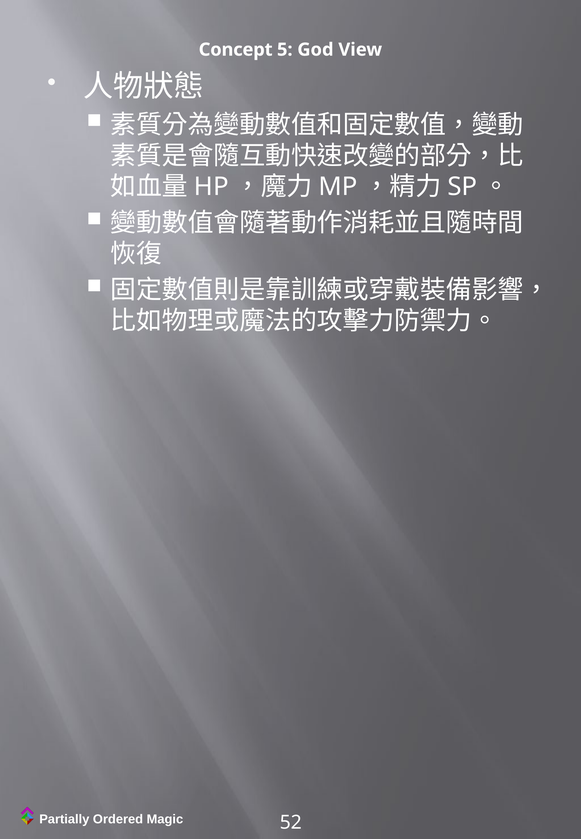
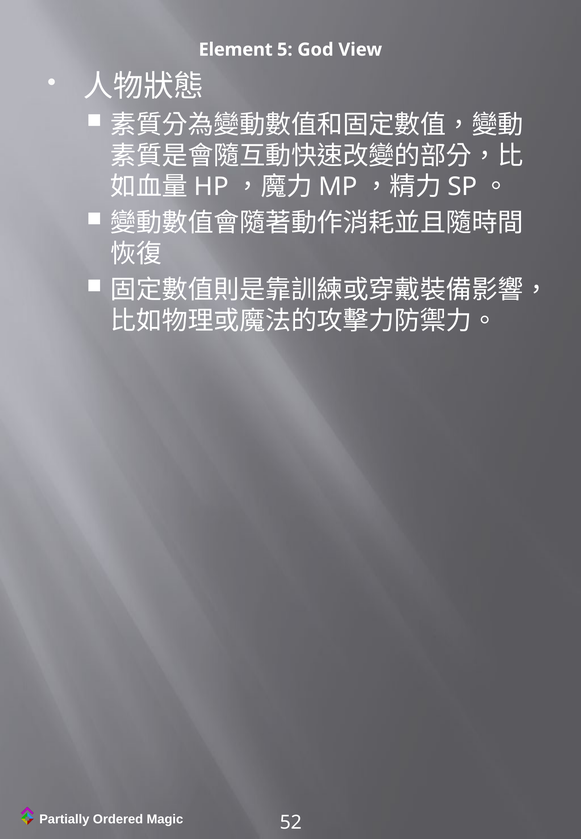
Concept: Concept -> Element (236, 50)
